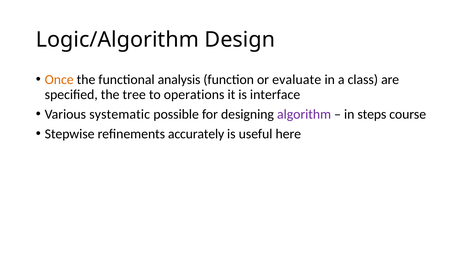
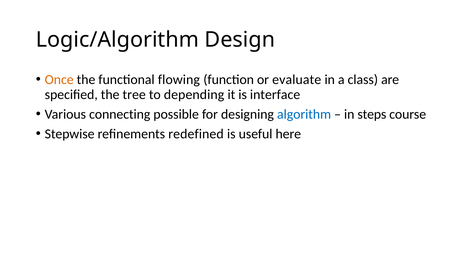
analysis: analysis -> flowing (179, 80)
operations: operations -> depending (194, 94)
systematic: systematic -> connecting (120, 114)
algorithm colour: purple -> blue (304, 114)
accurately: accurately -> redefined (196, 134)
